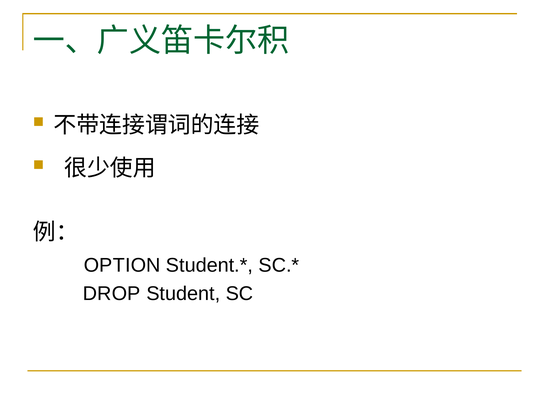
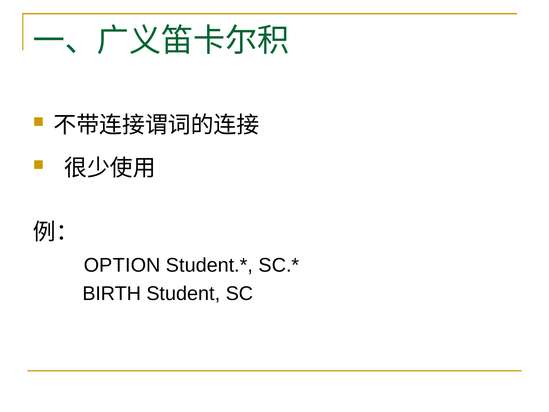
DROP: DROP -> BIRTH (112, 294)
